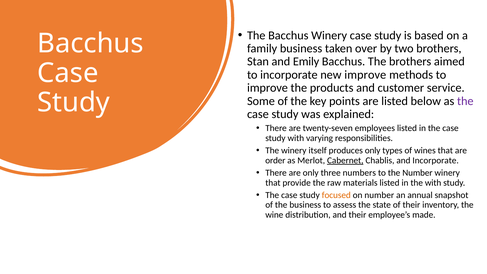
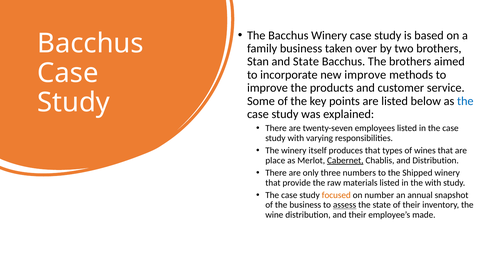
and Emily: Emily -> State (306, 62)
the colour: purple -> blue (465, 101)
produces only: only -> that (373, 150)
order: order -> place (275, 160)
and Incorporate: Incorporate -> Distribution (436, 160)
the Number: Number -> Shipped (417, 173)
assess underline: none -> present (345, 205)
